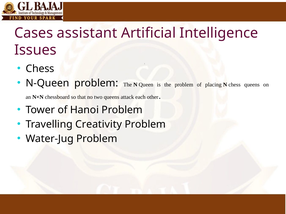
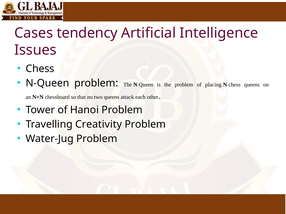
assistant: assistant -> tendency (87, 33)
